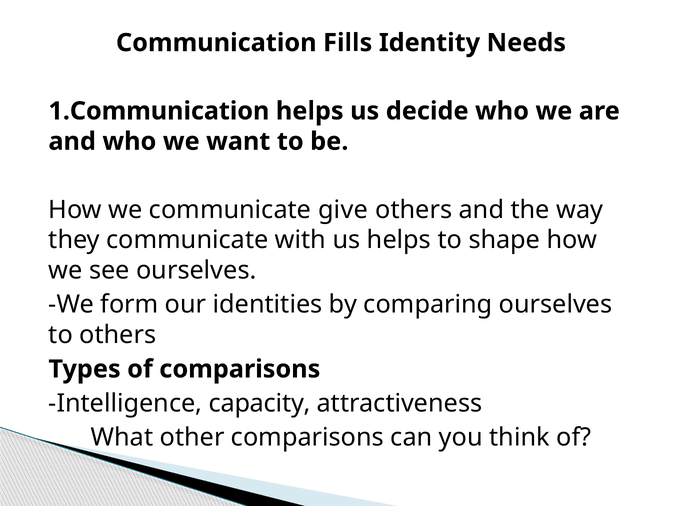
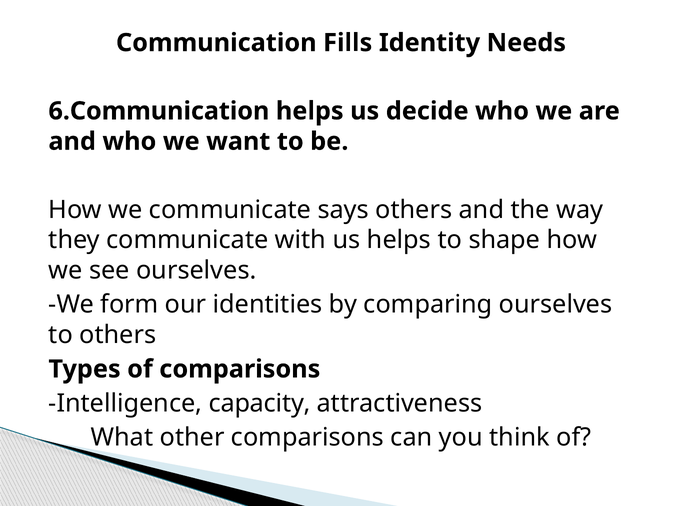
1.Communication: 1.Communication -> 6.Communication (159, 111)
give: give -> says (343, 209)
